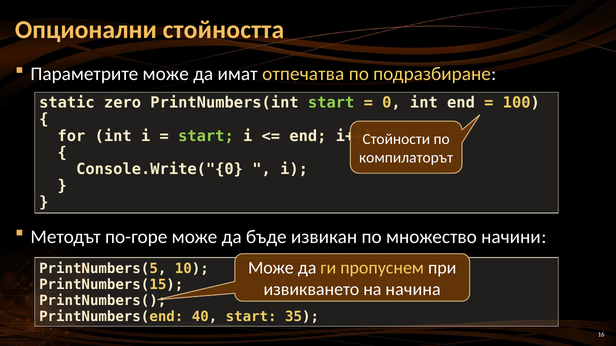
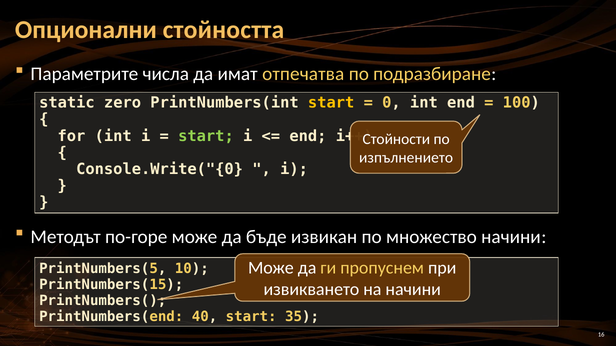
Параметрите може: може -> числа (166, 74)
start colour: light green -> yellow (331, 103)
компилаторът: компилаторът -> изпълнението (406, 158)
на начина: начина -> начини (413, 290)
